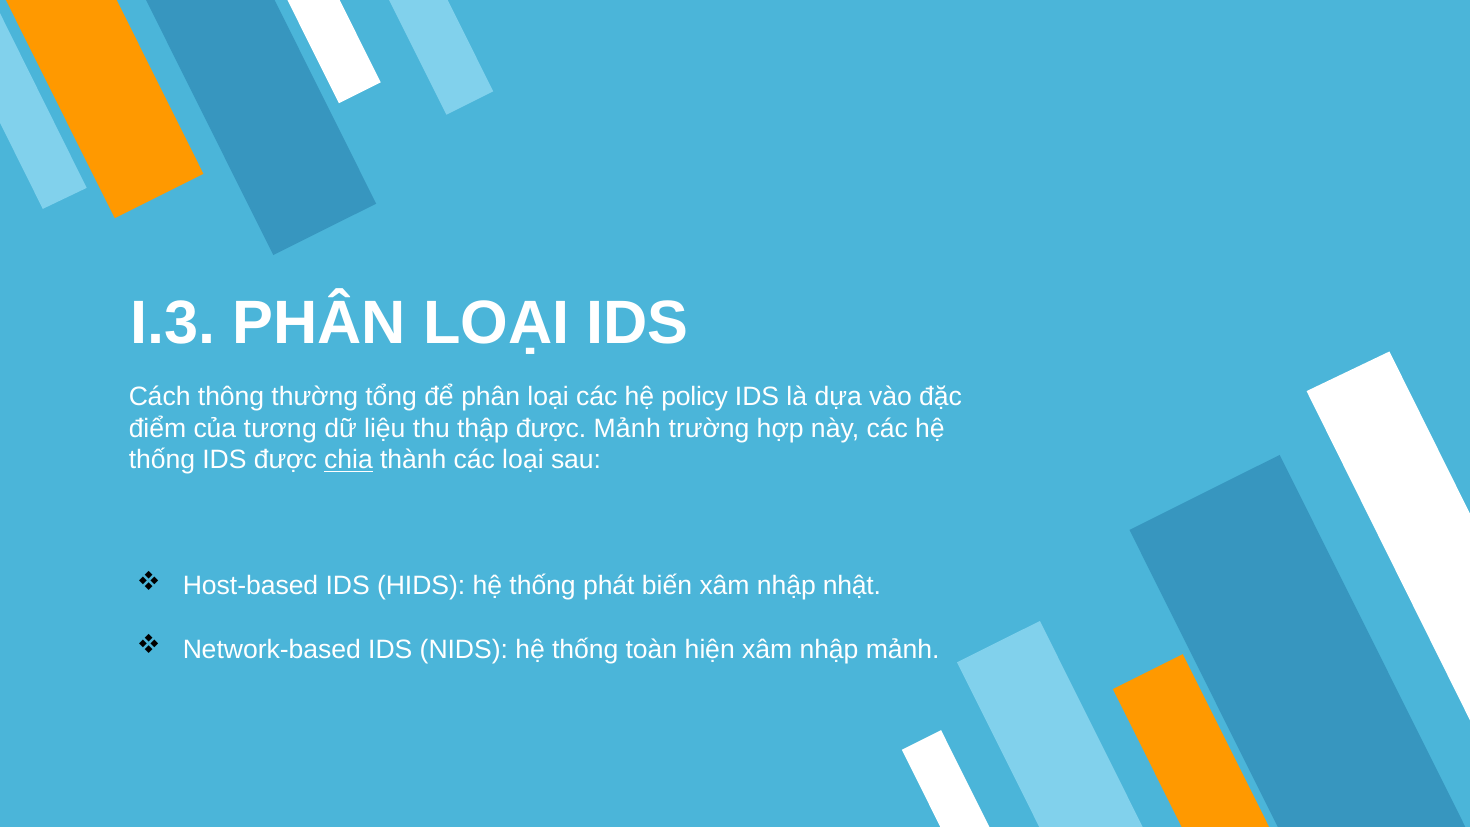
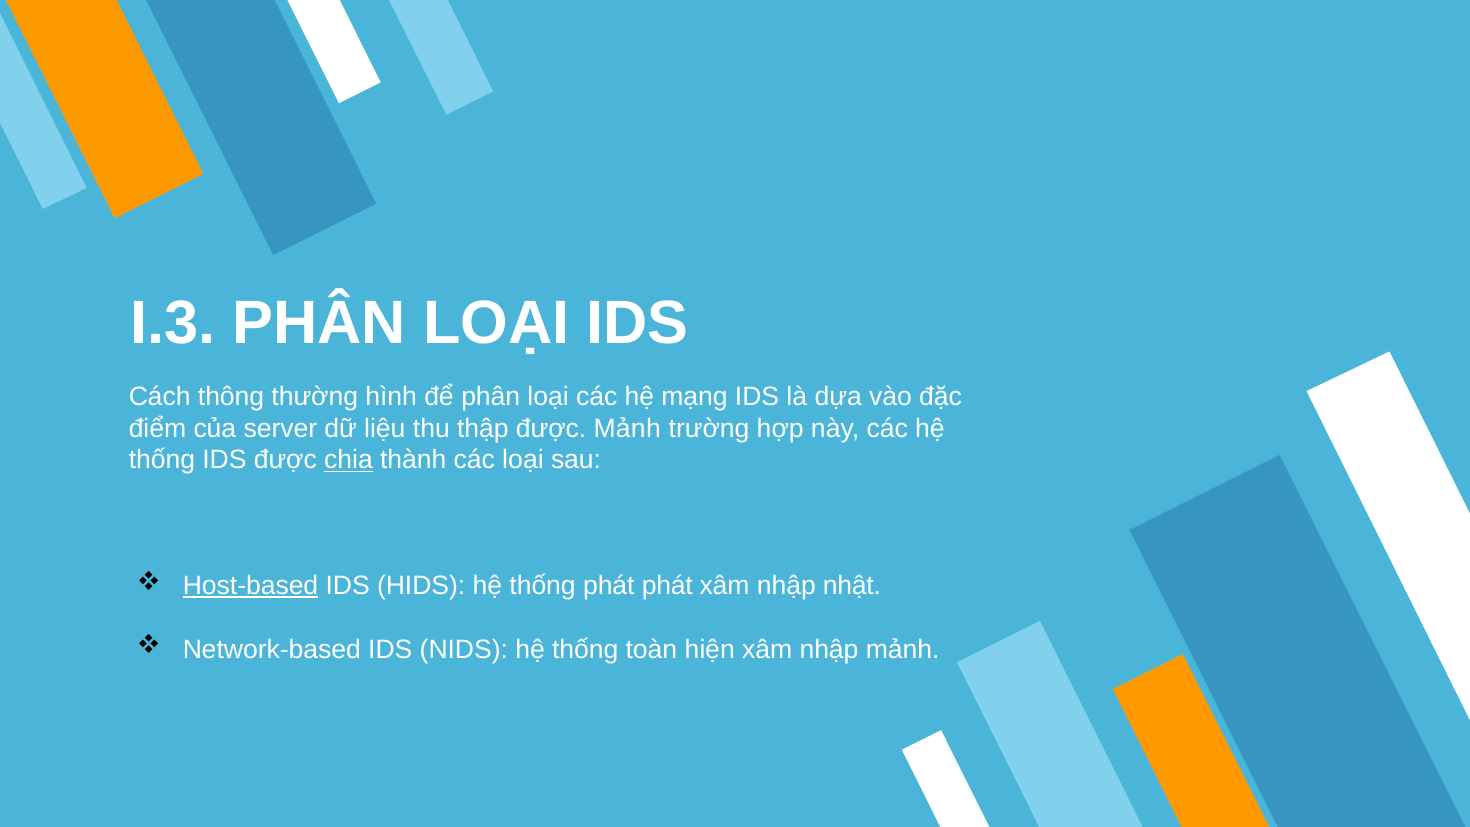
tổng: tổng -> hình (391, 396)
policy: policy -> mạng (695, 396)
tương: tương -> server (280, 428)
Host-based underline: none -> present (251, 586)
phát biến: biến -> phát (667, 586)
